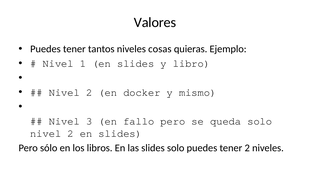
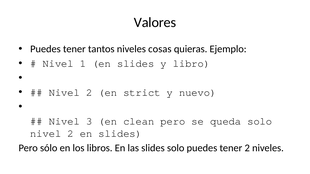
docker: docker -> strict (142, 93)
mismo: mismo -> nuevo (198, 93)
fallo: fallo -> clean (139, 121)
